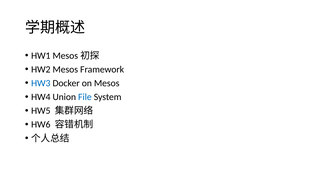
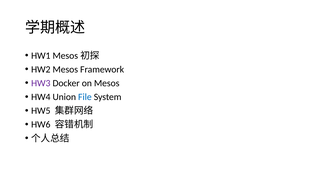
HW3 colour: blue -> purple (41, 83)
